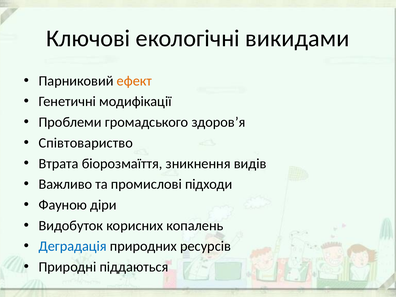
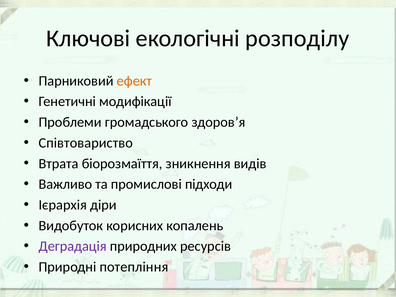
викидами: викидами -> розподілу (297, 38)
Фауною: Фауною -> Ієрархія (63, 205)
Деградація colour: blue -> purple (73, 246)
піддаються: піддаються -> потепління (134, 267)
